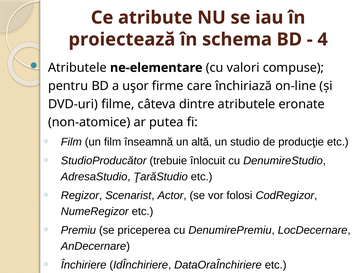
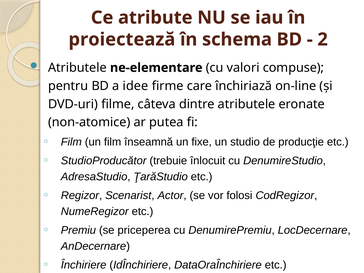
4: 4 -> 2 (323, 39)
uşor: uşor -> idee (136, 86)
altă: altă -> fixe (202, 142)
